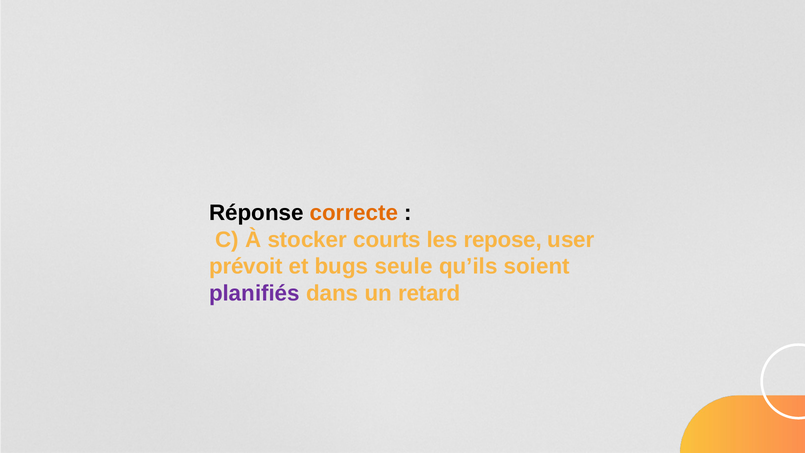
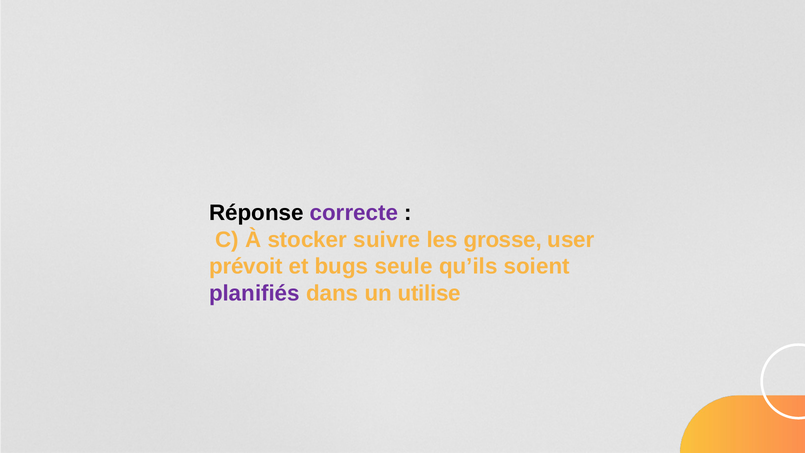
correcte colour: orange -> purple (354, 213)
courts: courts -> suivre (387, 240)
repose: repose -> grosse (503, 240)
retard: retard -> utilise (429, 293)
